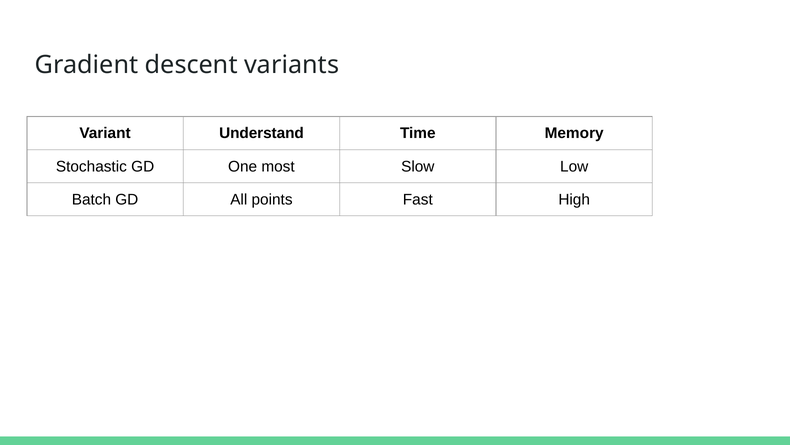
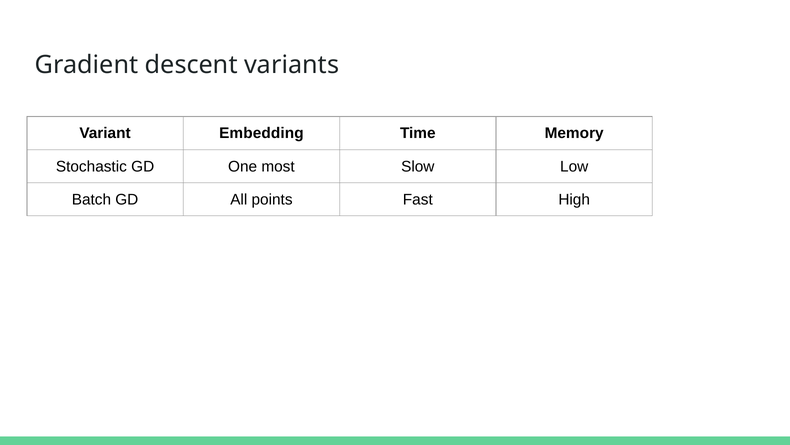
Understand: Understand -> Embedding (261, 133)
